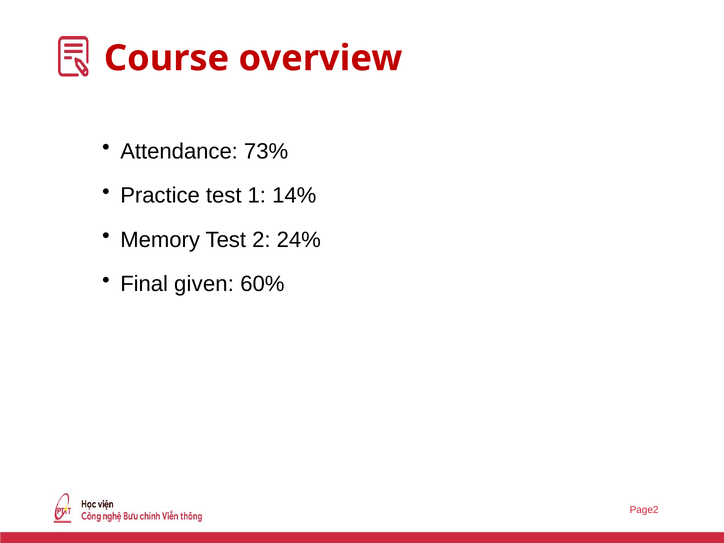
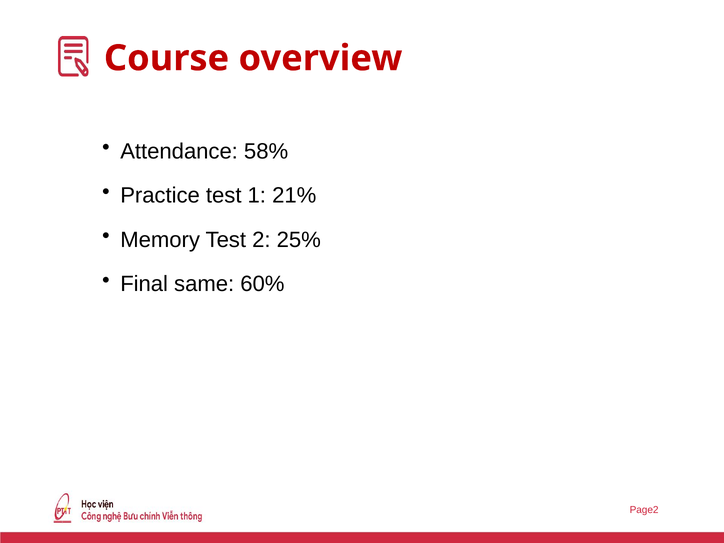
73%: 73% -> 58% (266, 151)
14%: 14% -> 21% (294, 196)
24%: 24% -> 25% (299, 240)
given: given -> same (204, 284)
